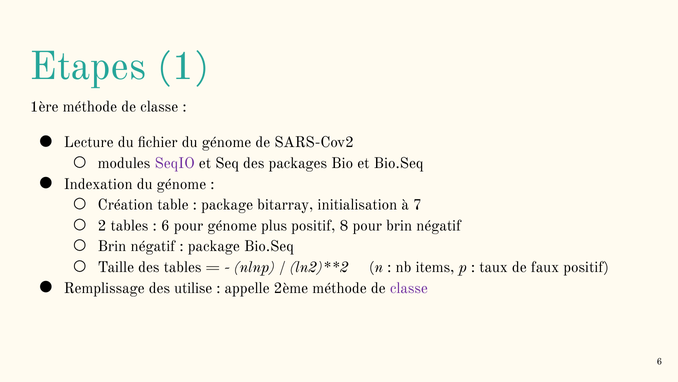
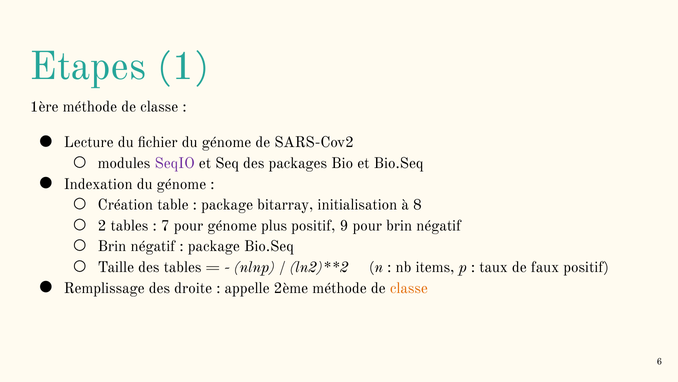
7: 7 -> 8 (417, 205)
6: 6 -> 7 (165, 225)
8: 8 -> 9 (344, 225)
utilise: utilise -> droite (193, 288)
classe colour: purple -> orange (409, 288)
